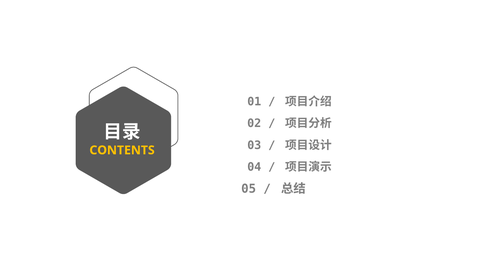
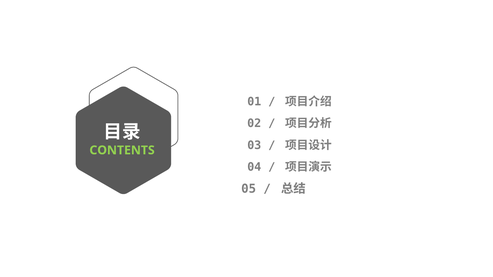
CONTENTS colour: yellow -> light green (122, 150)
